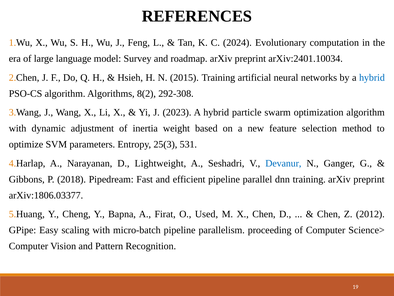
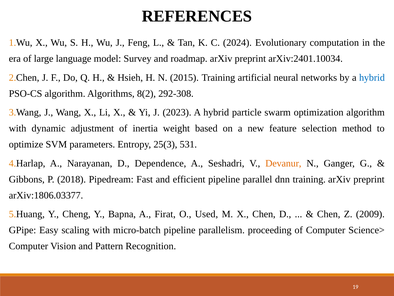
Lightweight: Lightweight -> Dependence (160, 163)
Devanur colour: blue -> orange (283, 163)
2012: 2012 -> 2009 (370, 214)
